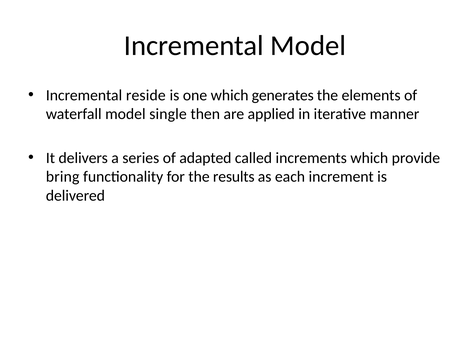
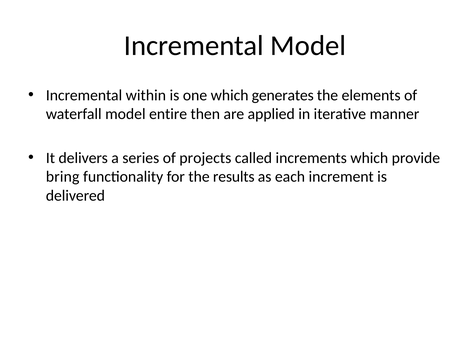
reside: reside -> within (146, 95)
single: single -> entire (168, 114)
adapted: adapted -> projects (205, 158)
